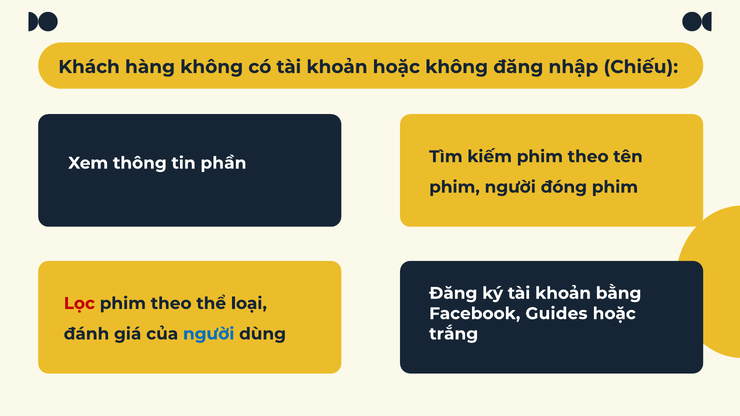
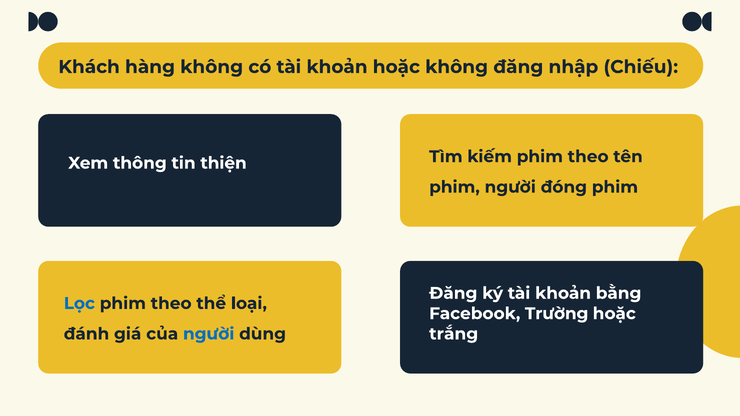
phần: phần -> thiện (224, 163)
Lọc colour: red -> blue (79, 304)
Guides: Guides -> Trường (557, 314)
